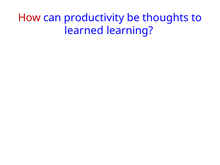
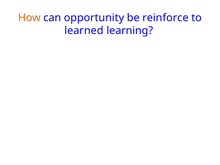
How colour: red -> orange (29, 18)
productivity: productivity -> opportunity (94, 18)
thoughts: thoughts -> reinforce (165, 18)
